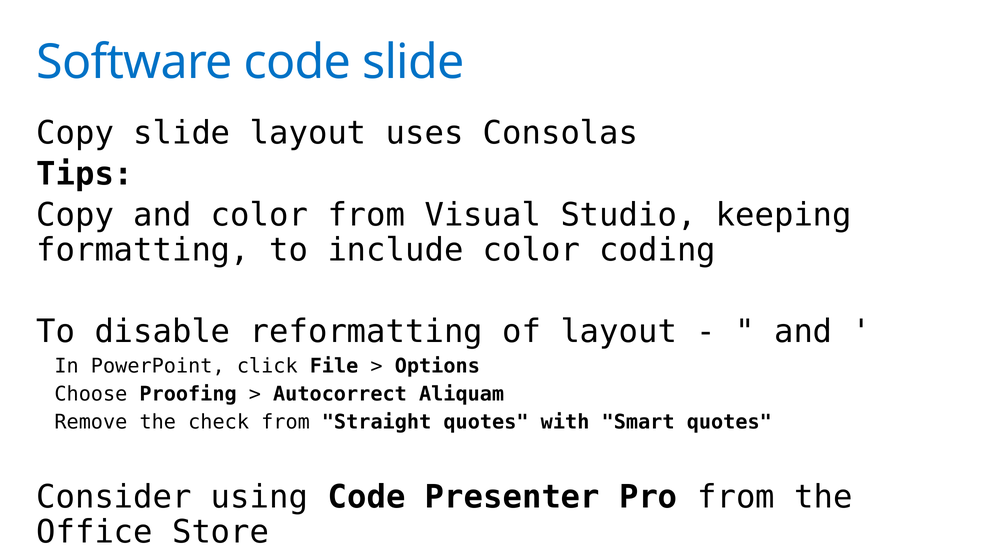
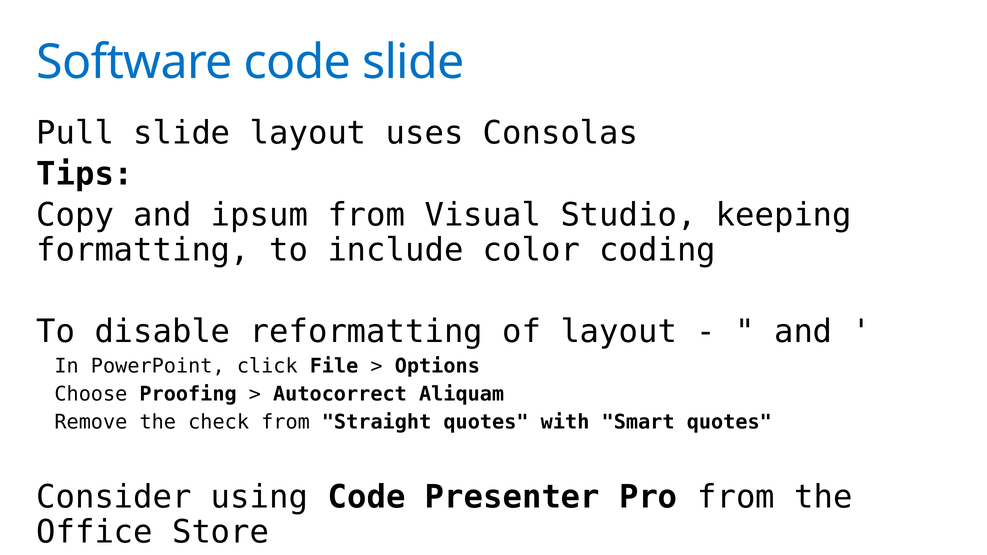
Copy: Copy -> Pull (75, 133)
and color: color -> ipsum (260, 215)
